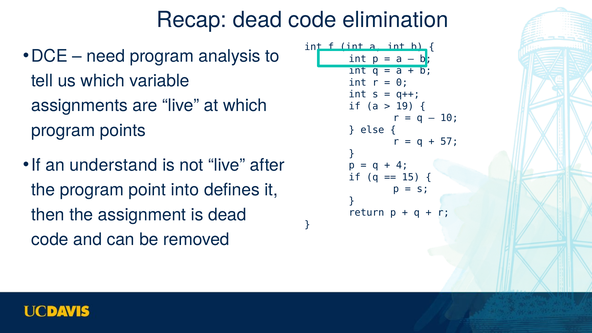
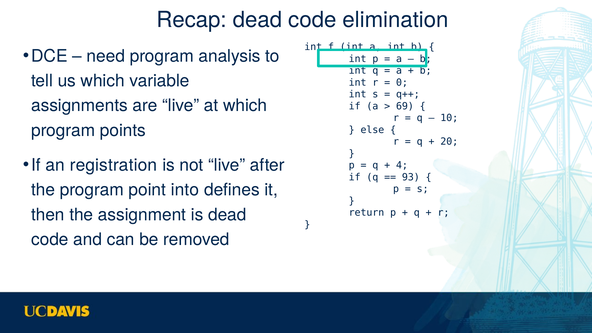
19: 19 -> 69 (405, 106)
57: 57 -> 20 (449, 142)
understand: understand -> registration (113, 165)
15: 15 -> 93 (411, 177)
